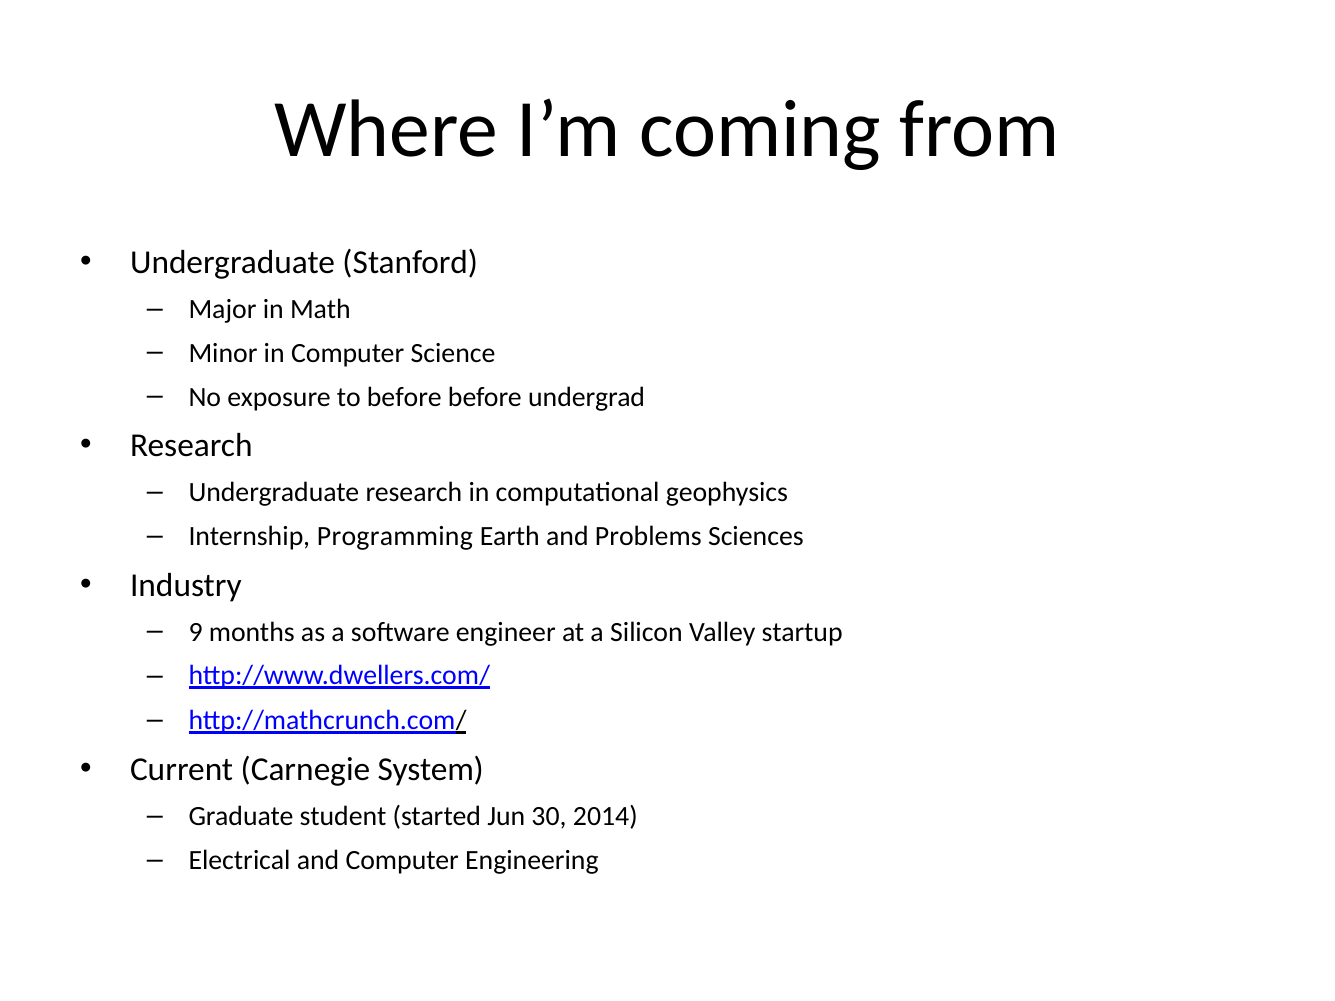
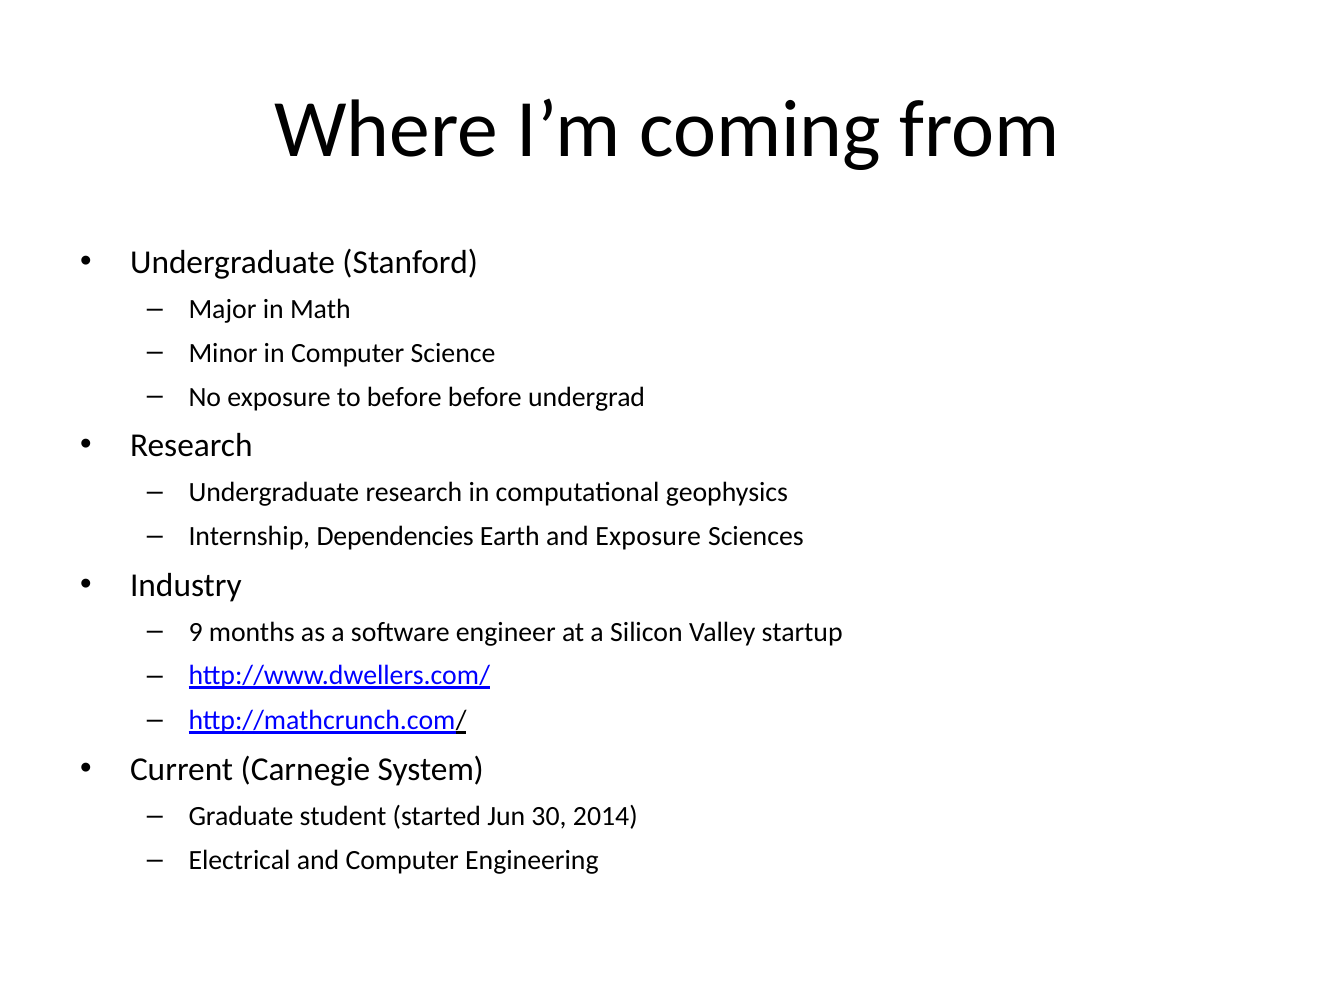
Programming: Programming -> Dependencies (395, 536)
and Problems: Problems -> Exposure (648, 536)
